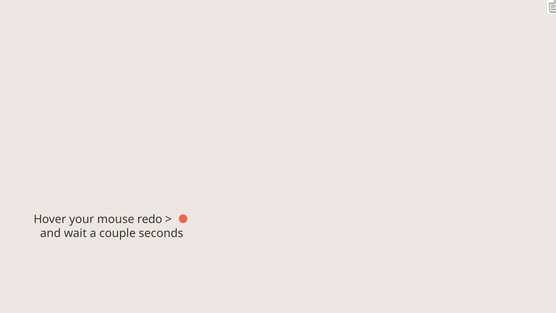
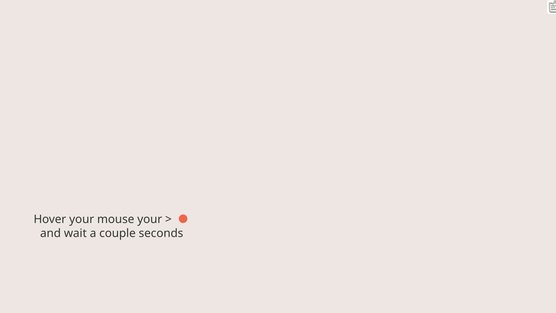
mouse redo: redo -> your (150, 219)
